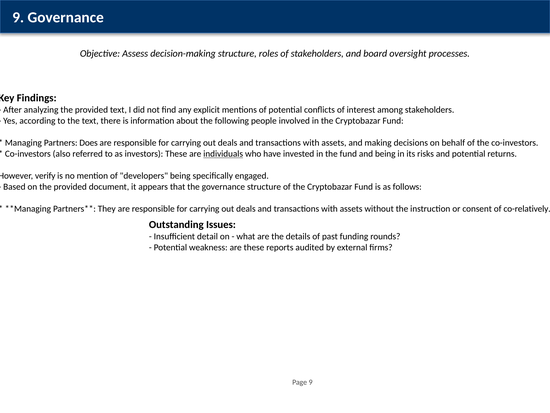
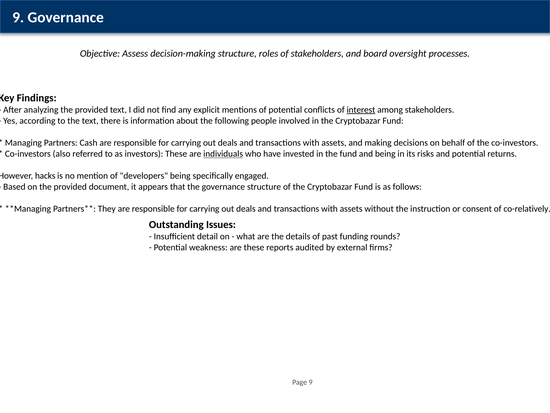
interest underline: none -> present (361, 110)
Does: Does -> Cash (88, 143)
verify: verify -> hacks (45, 176)
